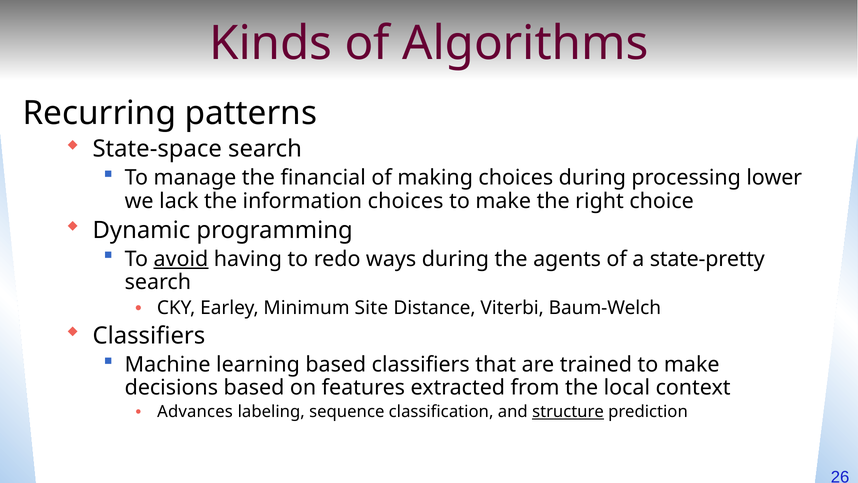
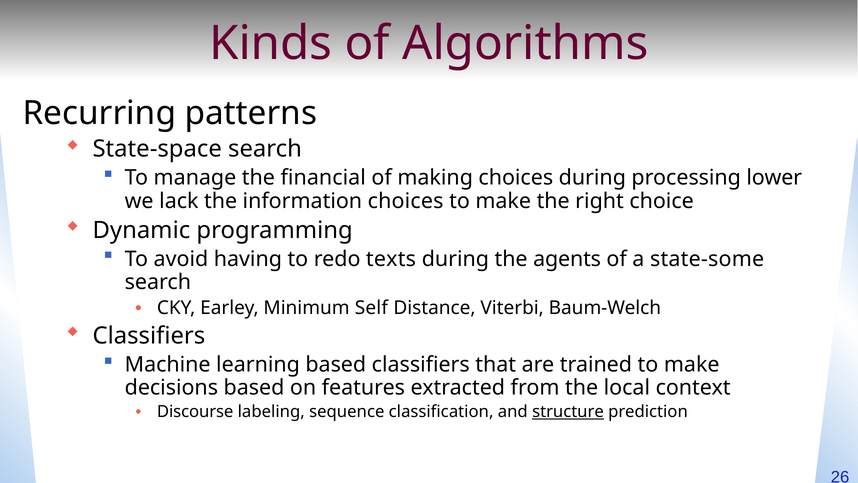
avoid underline: present -> none (181, 259)
ways: ways -> texts (391, 259)
state-pretty: state-pretty -> state-some (707, 259)
Site: Site -> Self (371, 308)
Advances: Advances -> Discourse (195, 412)
